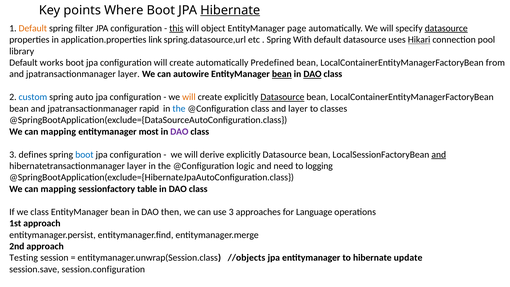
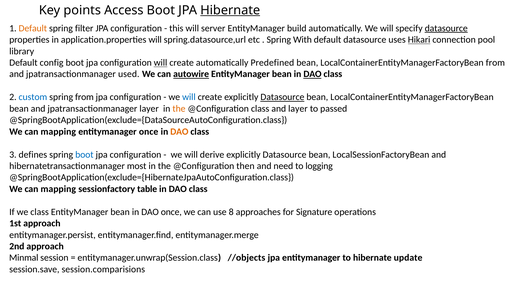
Where: Where -> Access (124, 10)
this underline: present -> none (176, 28)
object: object -> server (213, 28)
page: page -> build (297, 28)
application.properties link: link -> will (155, 40)
works: works -> config (52, 63)
will underline: none -> present (161, 63)
jpatransactionmanager layer: layer -> used (129, 74)
autowire underline: none -> present (191, 74)
bean underline: present -> none (282, 74)
spring auto: auto -> from (84, 97)
will colour: orange -> blue (189, 97)
jpatransactionmanager rapid: rapid -> layer (149, 109)
the colour: blue -> orange (179, 109)
classes: classes -> passed (334, 109)
entitymanager most: most -> once (149, 132)
DAO colour: purple -> orange (179, 132)
and underline: present -> none (439, 154)
hibernatetransactionmanager layer: layer -> most (137, 166)
logic: logic -> then (245, 166)
DAO then: then -> once (171, 212)
use 3: 3 -> 8 (231, 212)
Language: Language -> Signature (314, 212)
Testing: Testing -> Minmal (24, 258)
session.configuration: session.configuration -> session.comparisions (103, 269)
